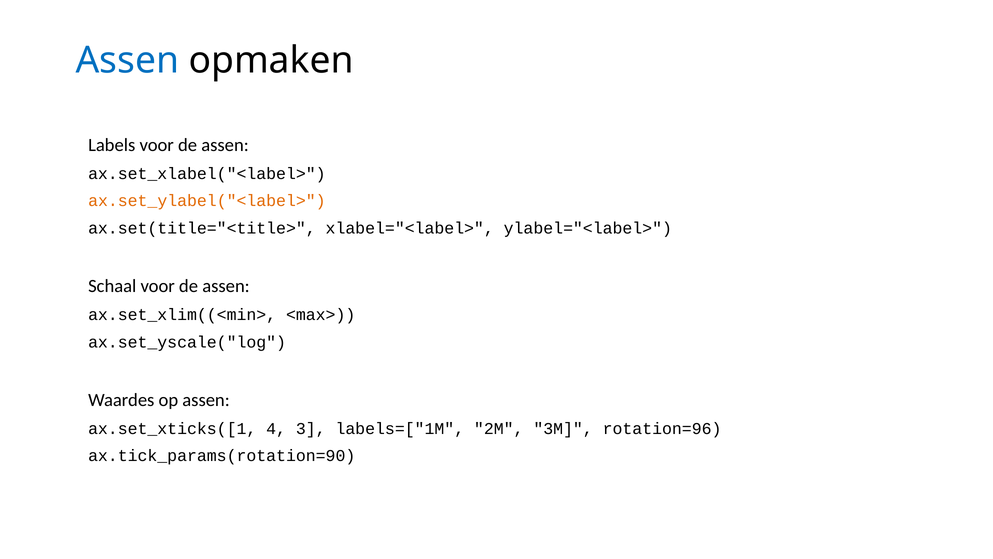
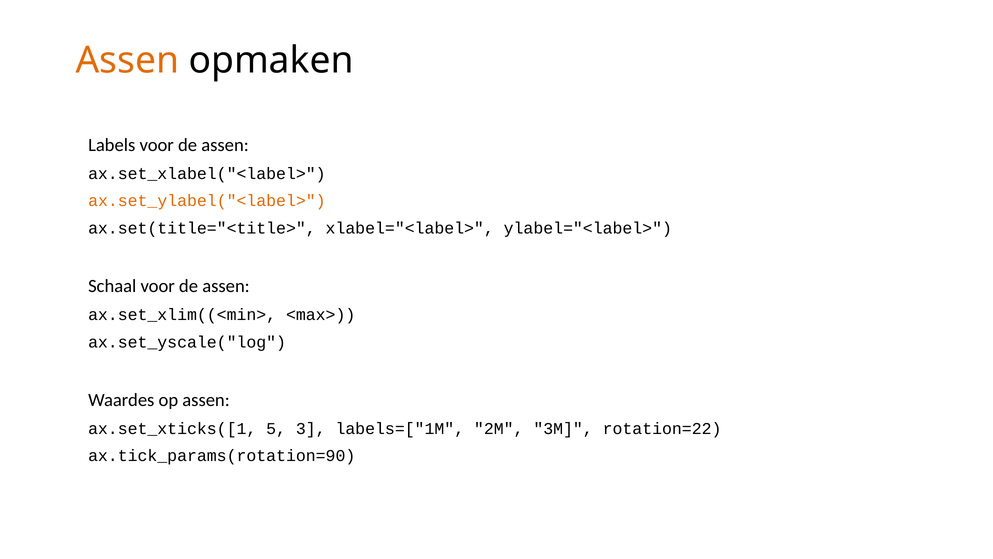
Assen colour: blue -> orange (127, 60)
4: 4 -> 5 (276, 428)
rotation=96: rotation=96 -> rotation=22 (662, 428)
